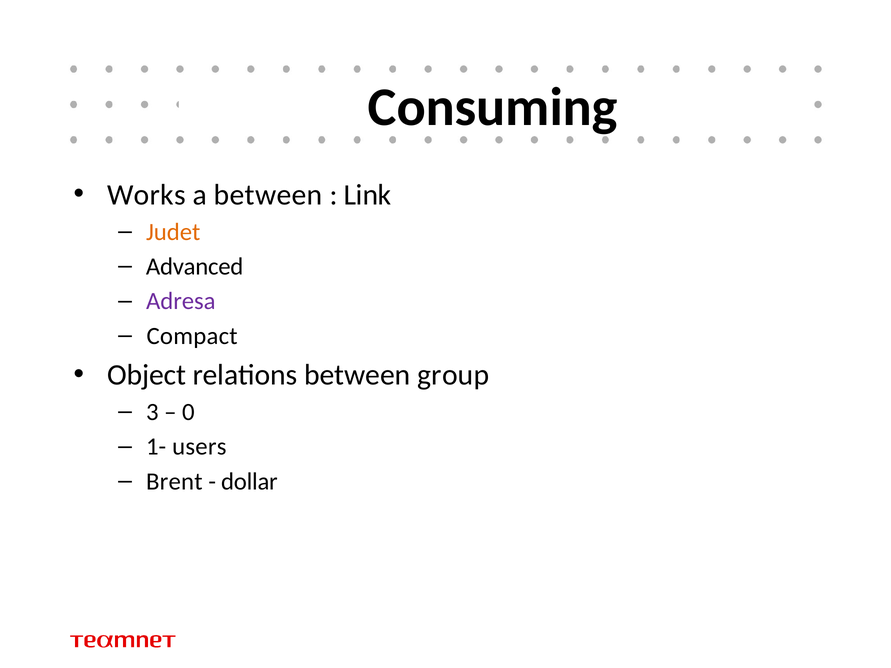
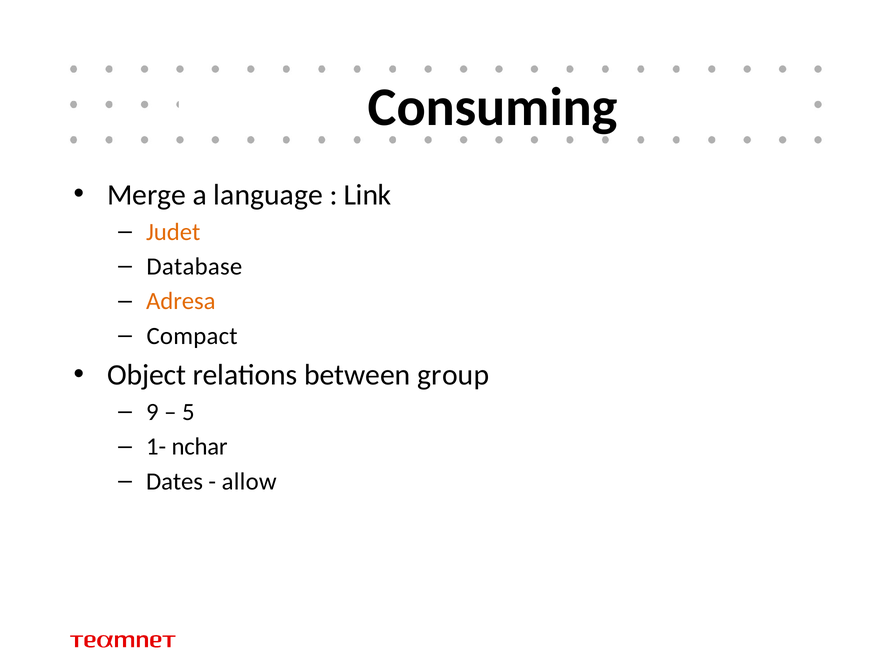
Works: Works -> Merge (147, 195)
a between: between -> language (268, 195)
Advanced: Advanced -> Database (194, 267)
Adresa colour: purple -> orange (181, 301)
3: 3 -> 9 (152, 412)
0: 0 -> 5 (188, 412)
users: users -> nchar (200, 447)
Brent: Brent -> Dates (174, 482)
dollar: dollar -> allow (249, 482)
